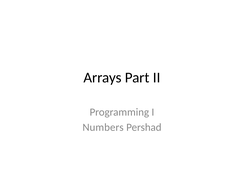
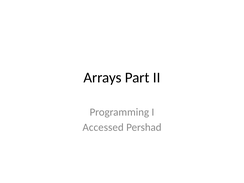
Numbers: Numbers -> Accessed (103, 127)
